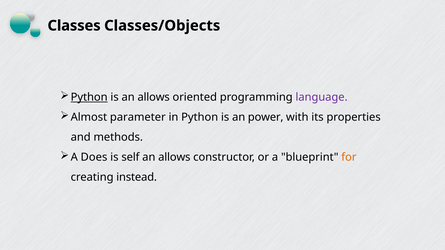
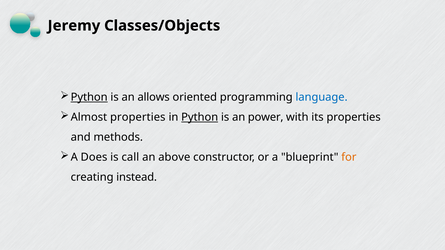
Classes: Classes -> Jeremy (74, 26)
language colour: purple -> blue (322, 97)
Almost parameter: parameter -> properties (138, 117)
Python underline: none -> present (200, 117)
self: self -> call (130, 157)
allows: allows -> above (174, 157)
